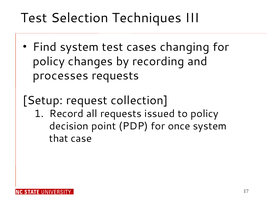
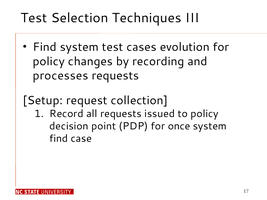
changing: changing -> evolution (185, 47)
that: that -> find (59, 139)
